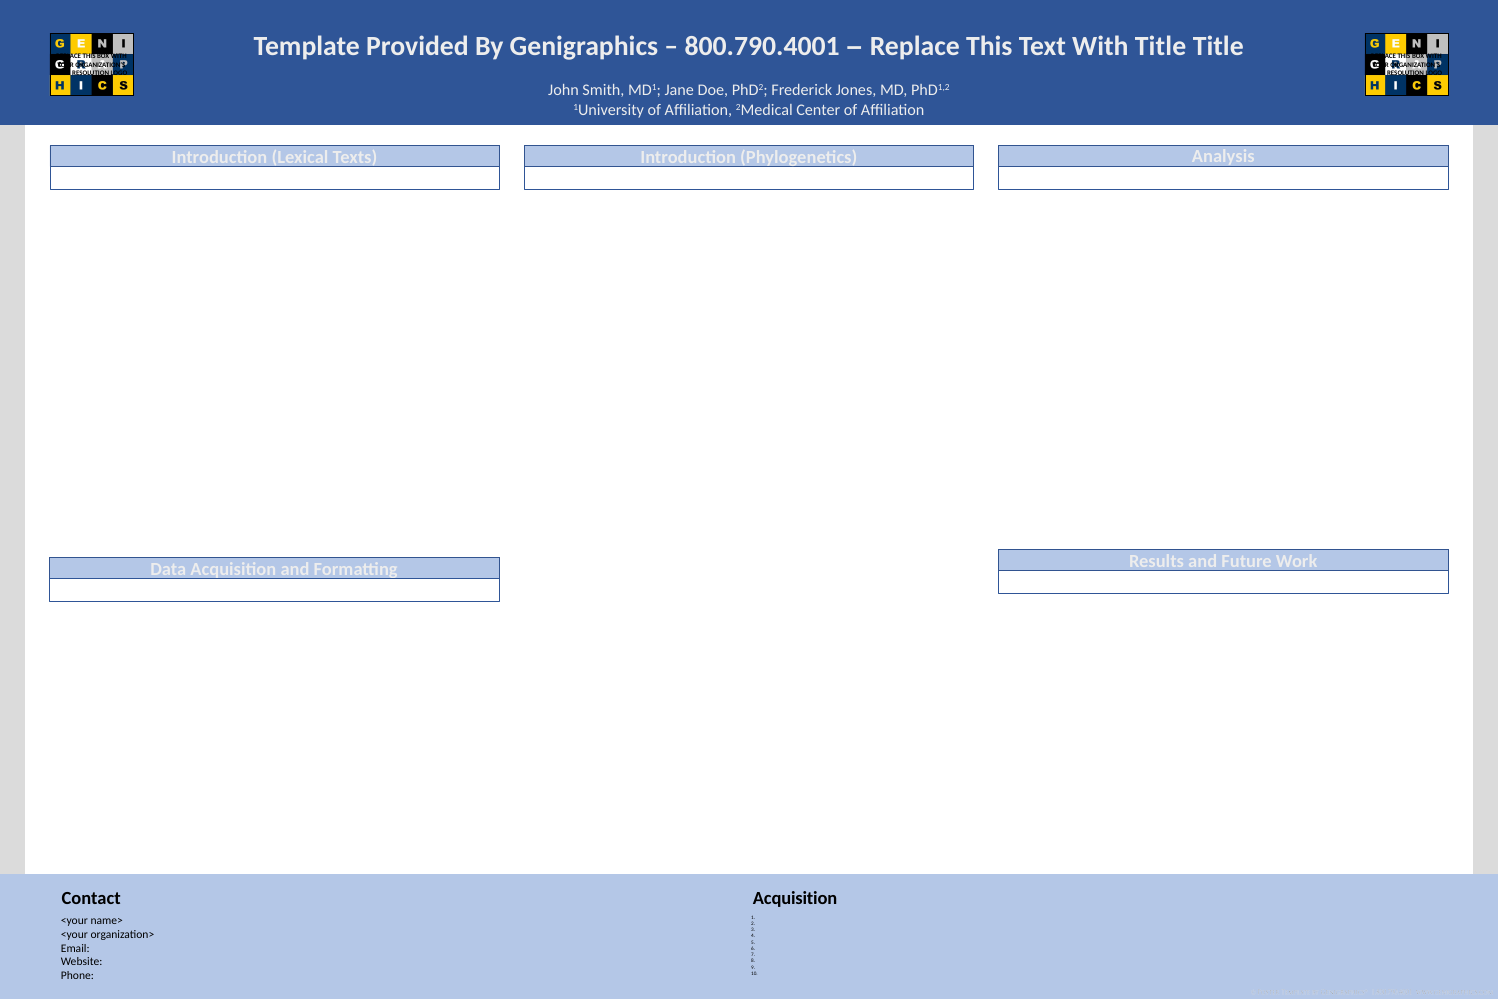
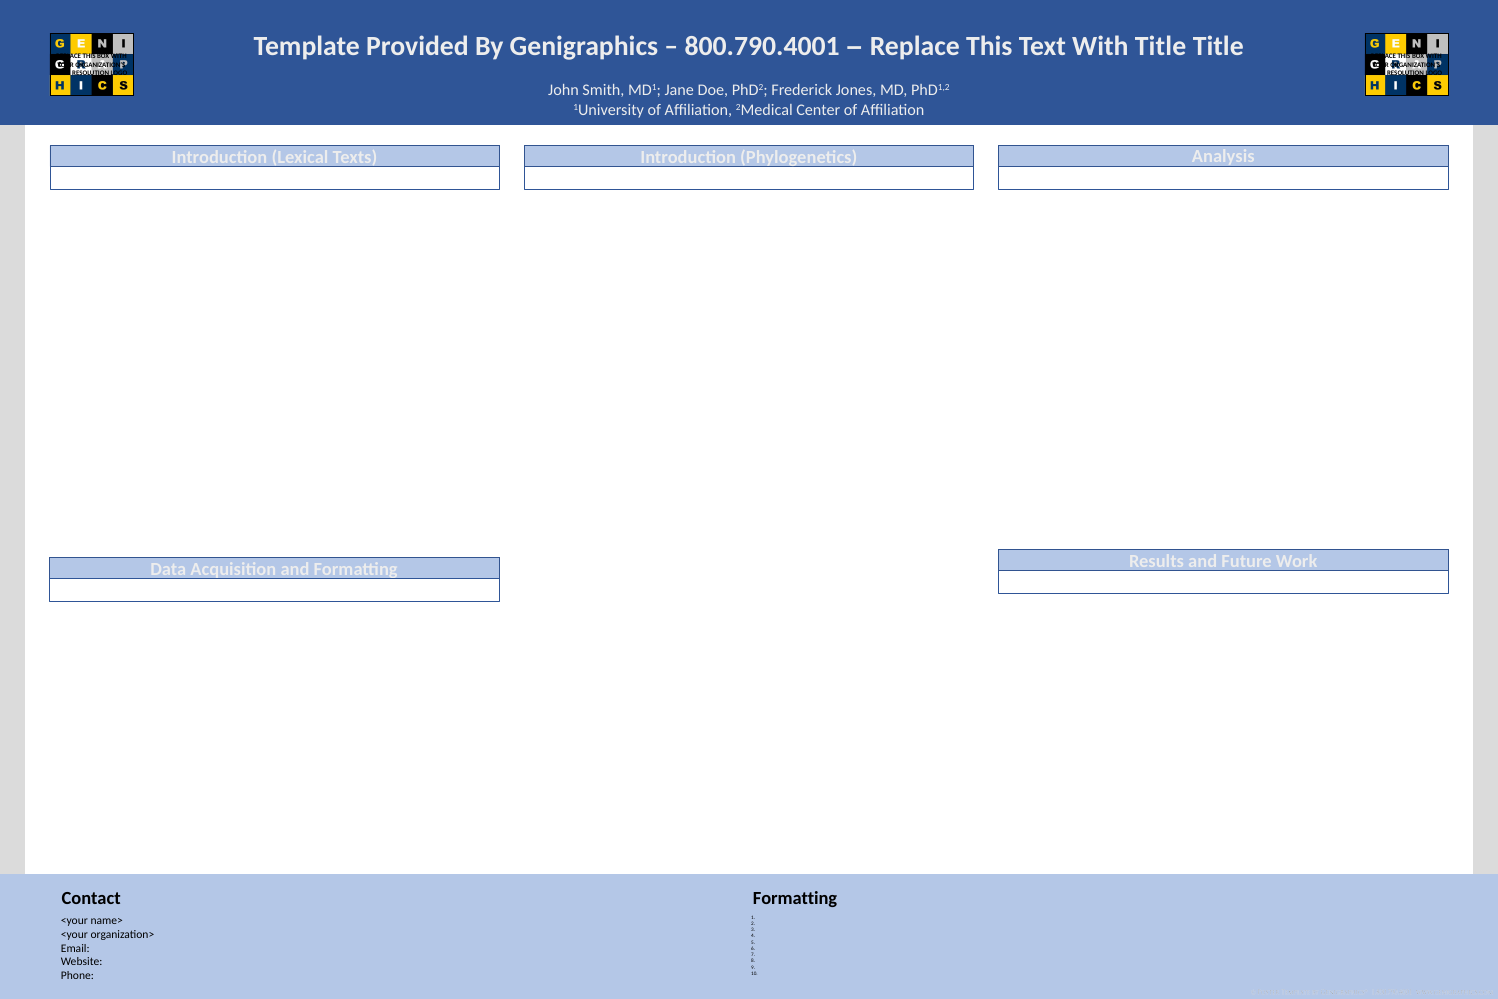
Acquisition: Acquisition -> Formatting (795, 898)
